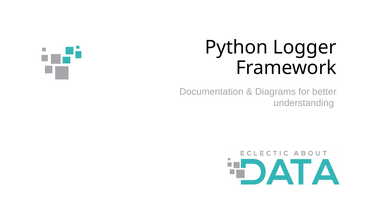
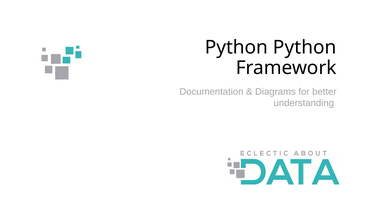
Python Logger: Logger -> Python (305, 47)
